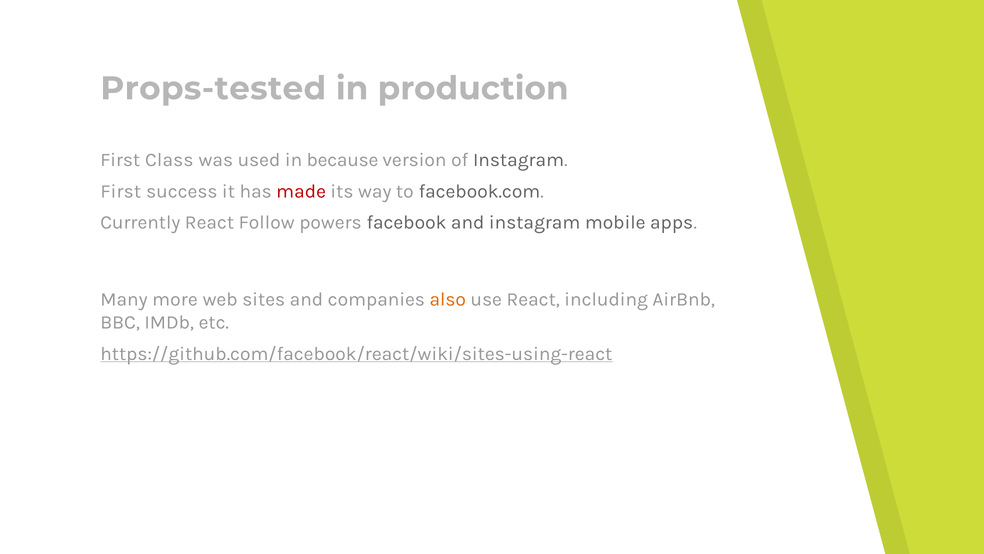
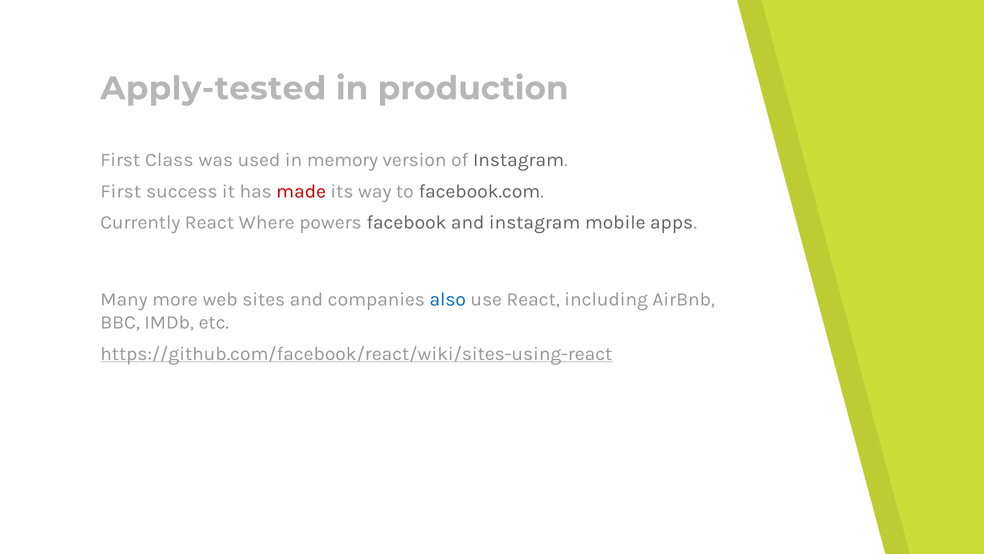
Props-tested: Props-tested -> Apply-tested (213, 88)
because: because -> memory (342, 160)
Follow: Follow -> Where (267, 222)
also colour: orange -> blue (448, 299)
